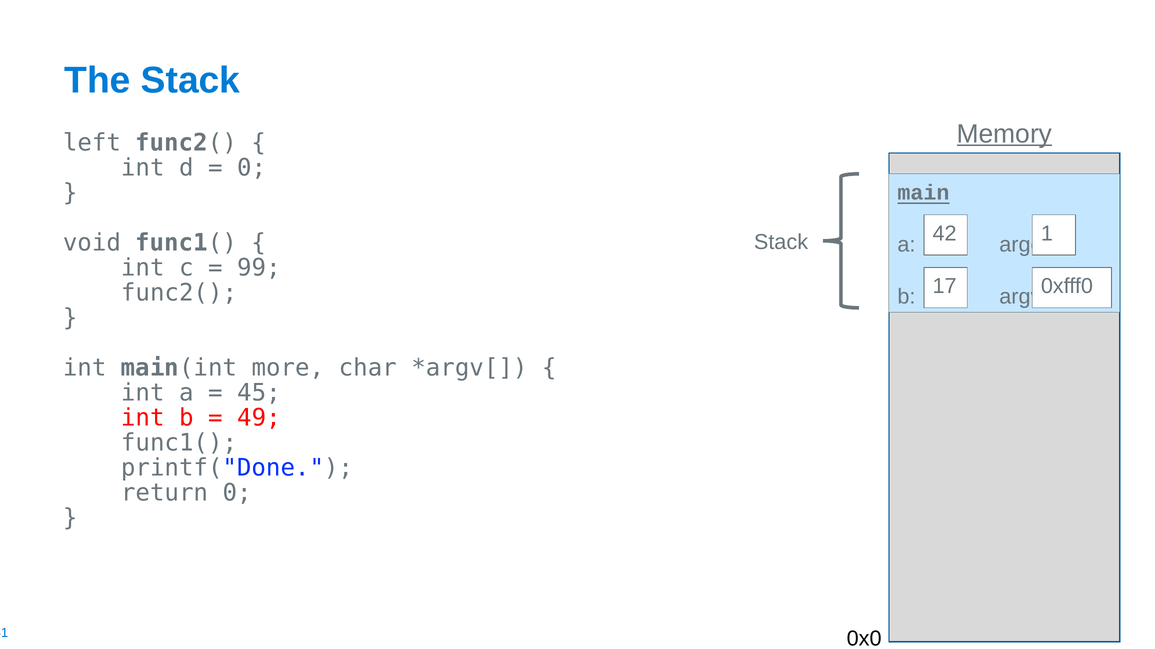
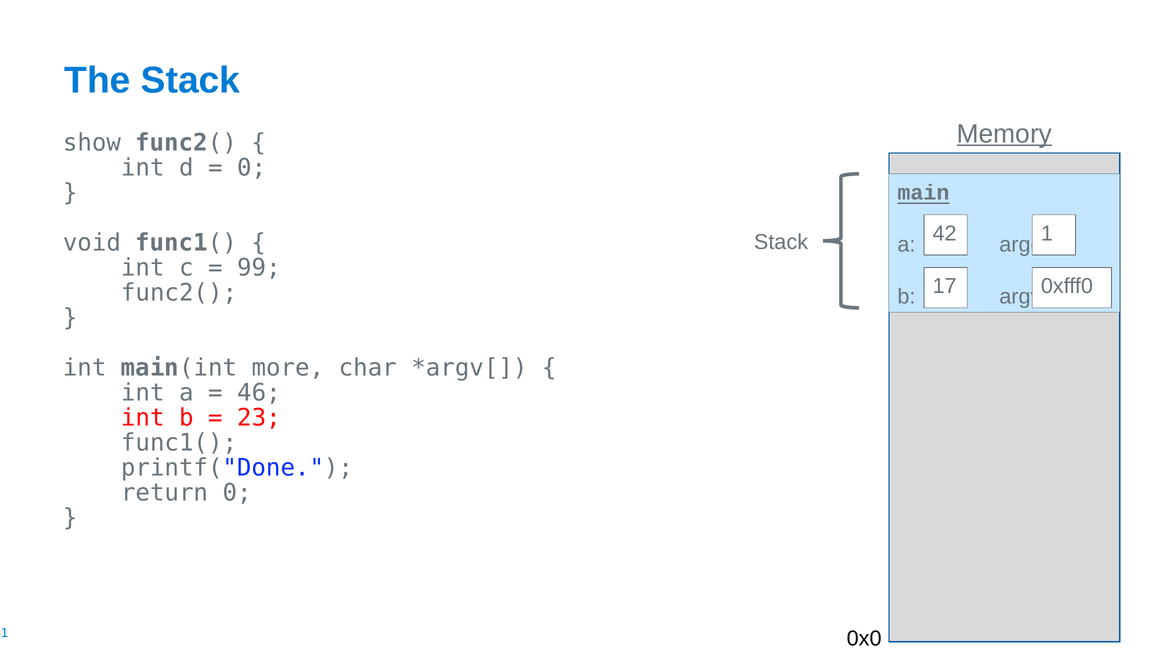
left: left -> show (92, 143)
45: 45 -> 46 (259, 393)
49: 49 -> 23 (259, 418)
